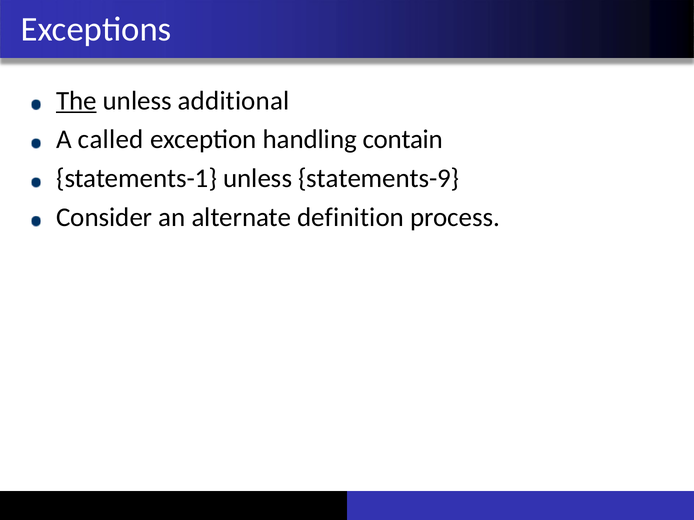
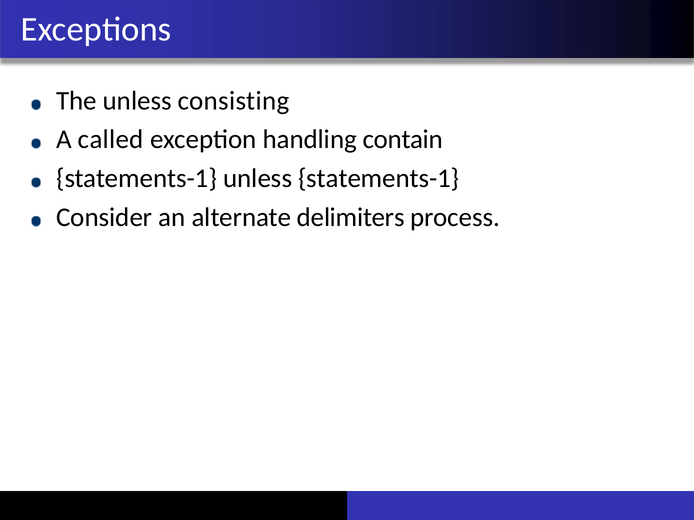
The underline: present -> none (76, 101)
additional: additional -> consisting (234, 101)
unless statements-9: statements-9 -> statements-1 (379, 179)
definition: definition -> delimiters (351, 217)
